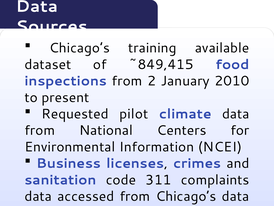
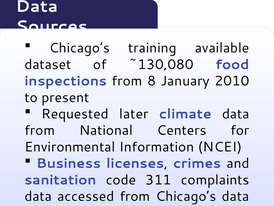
~849,415: ~849,415 -> ~130,080 (161, 64)
2: 2 -> 8 (152, 81)
pilot: pilot -> later (134, 114)
